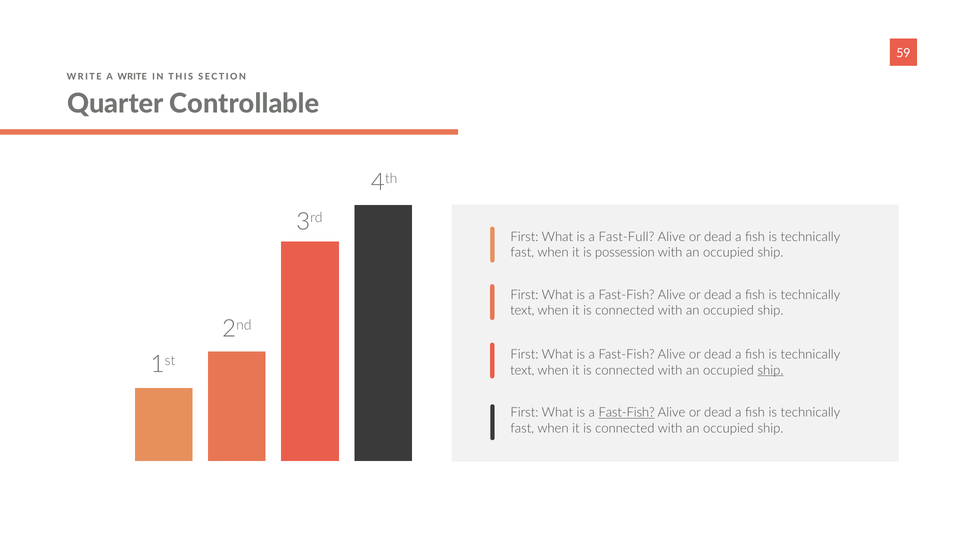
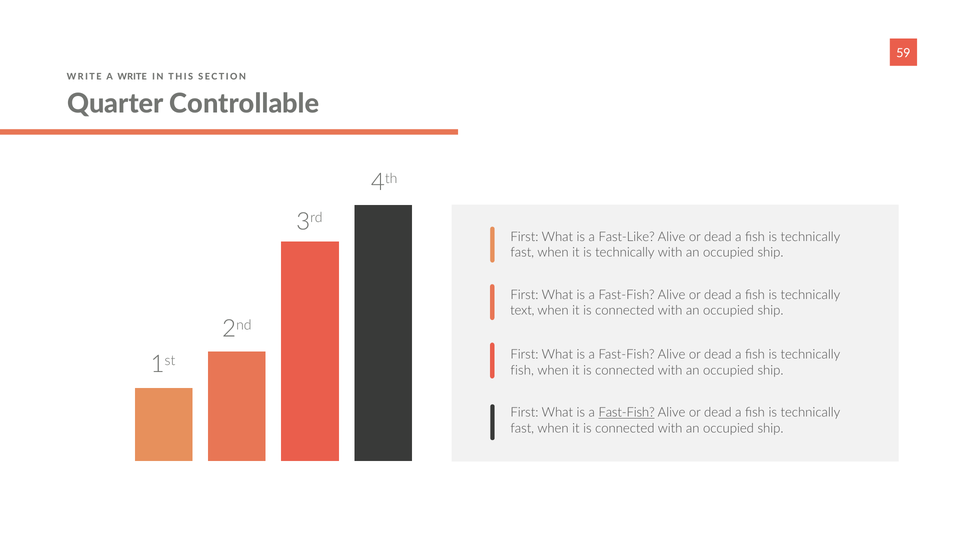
Fast-Full: Fast-Full -> Fast-Like (627, 237)
it is possession: possession -> technically (625, 253)
text: text -> fish (522, 370)
ship underline: present -> none (771, 370)
